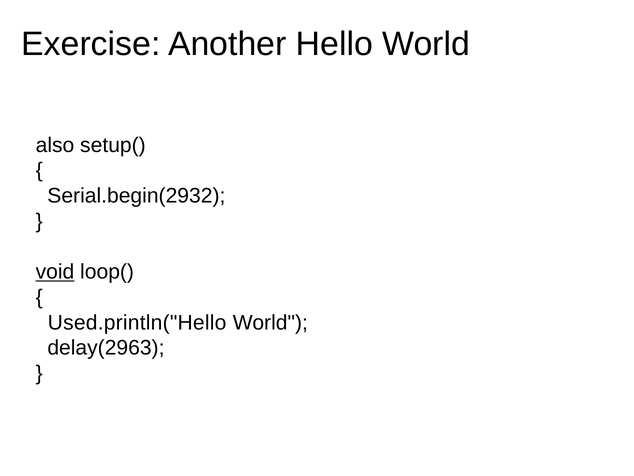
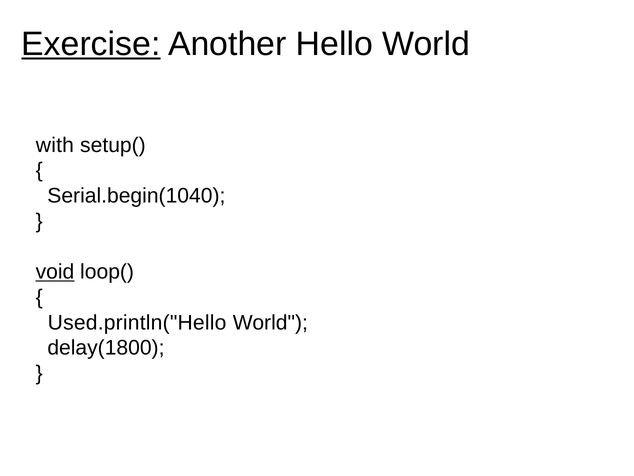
Exercise underline: none -> present (91, 44)
also: also -> with (55, 145)
Serial.begin(2932: Serial.begin(2932 -> Serial.begin(1040 (136, 196)
delay(2963: delay(2963 -> delay(1800 (106, 348)
